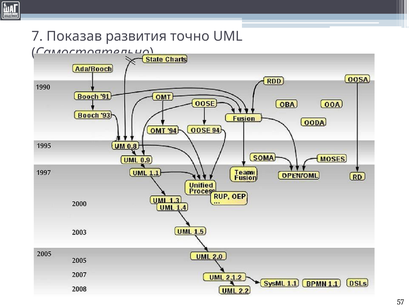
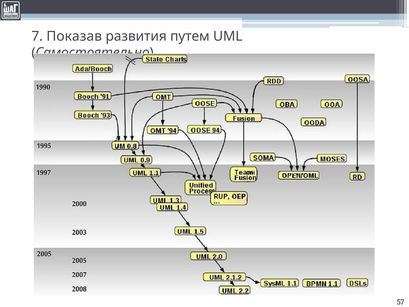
точно: точно -> путем (190, 36)
